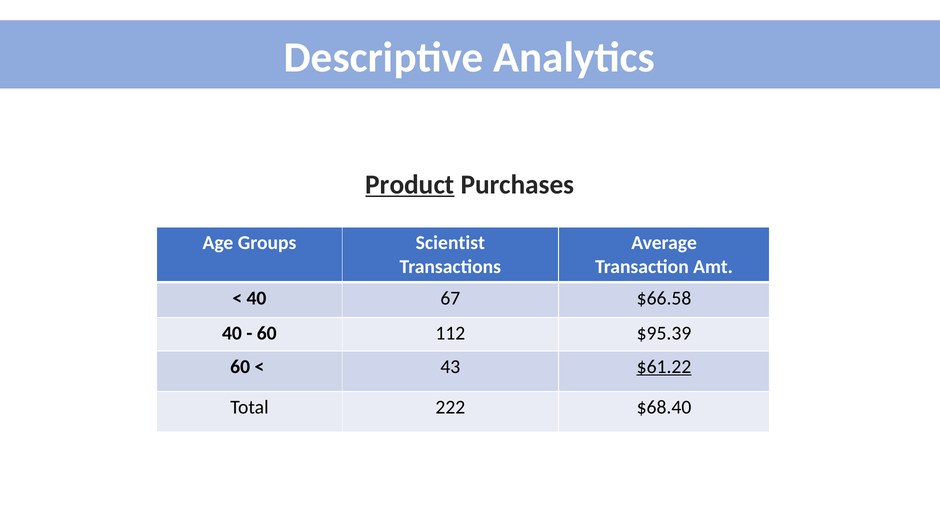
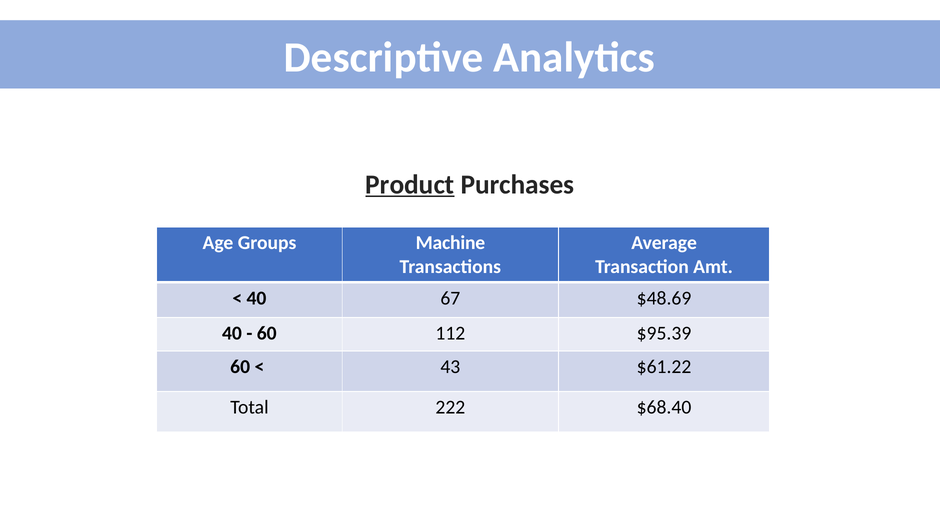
Scientist: Scientist -> Machine (450, 243)
$66.58: $66.58 -> $48.69 (664, 298)
$61.22 underline: present -> none (664, 366)
